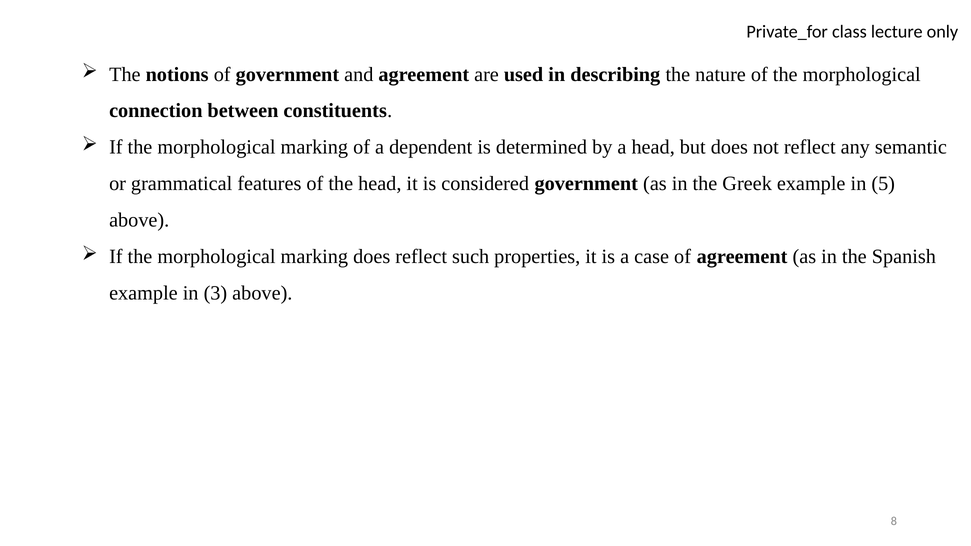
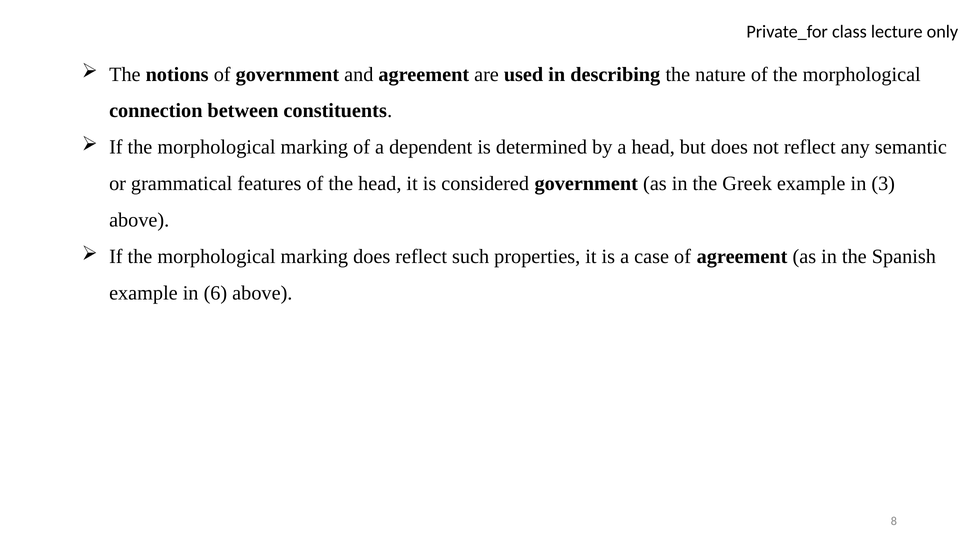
5: 5 -> 3 (883, 184)
3: 3 -> 6 (215, 293)
